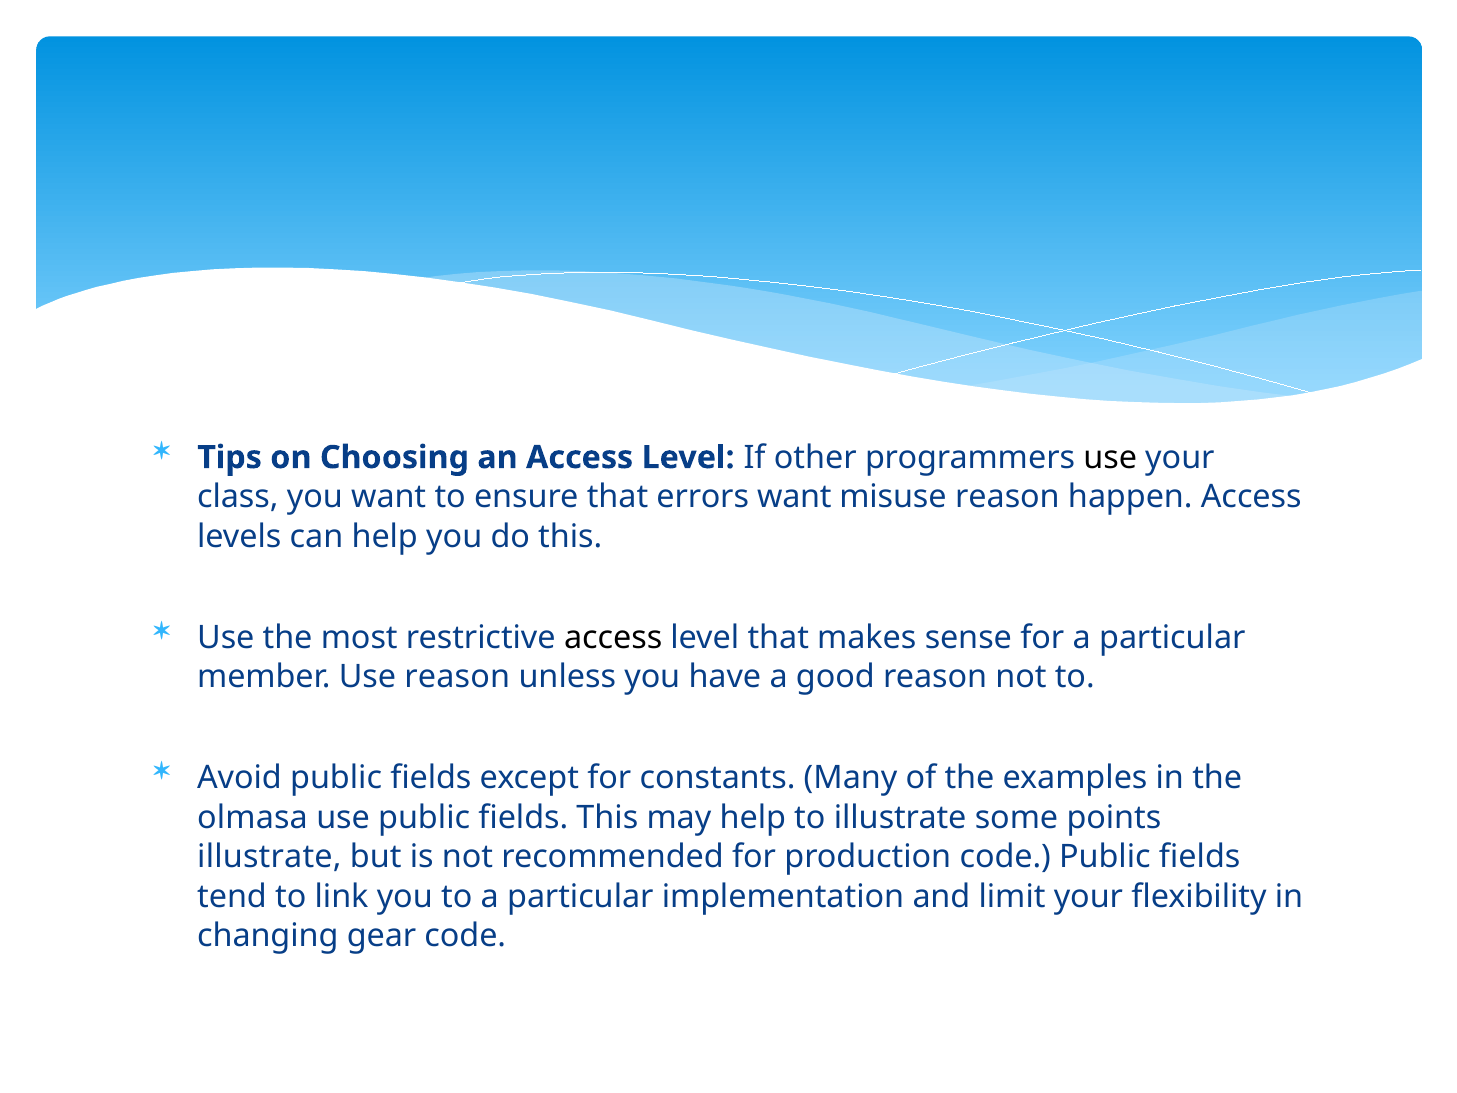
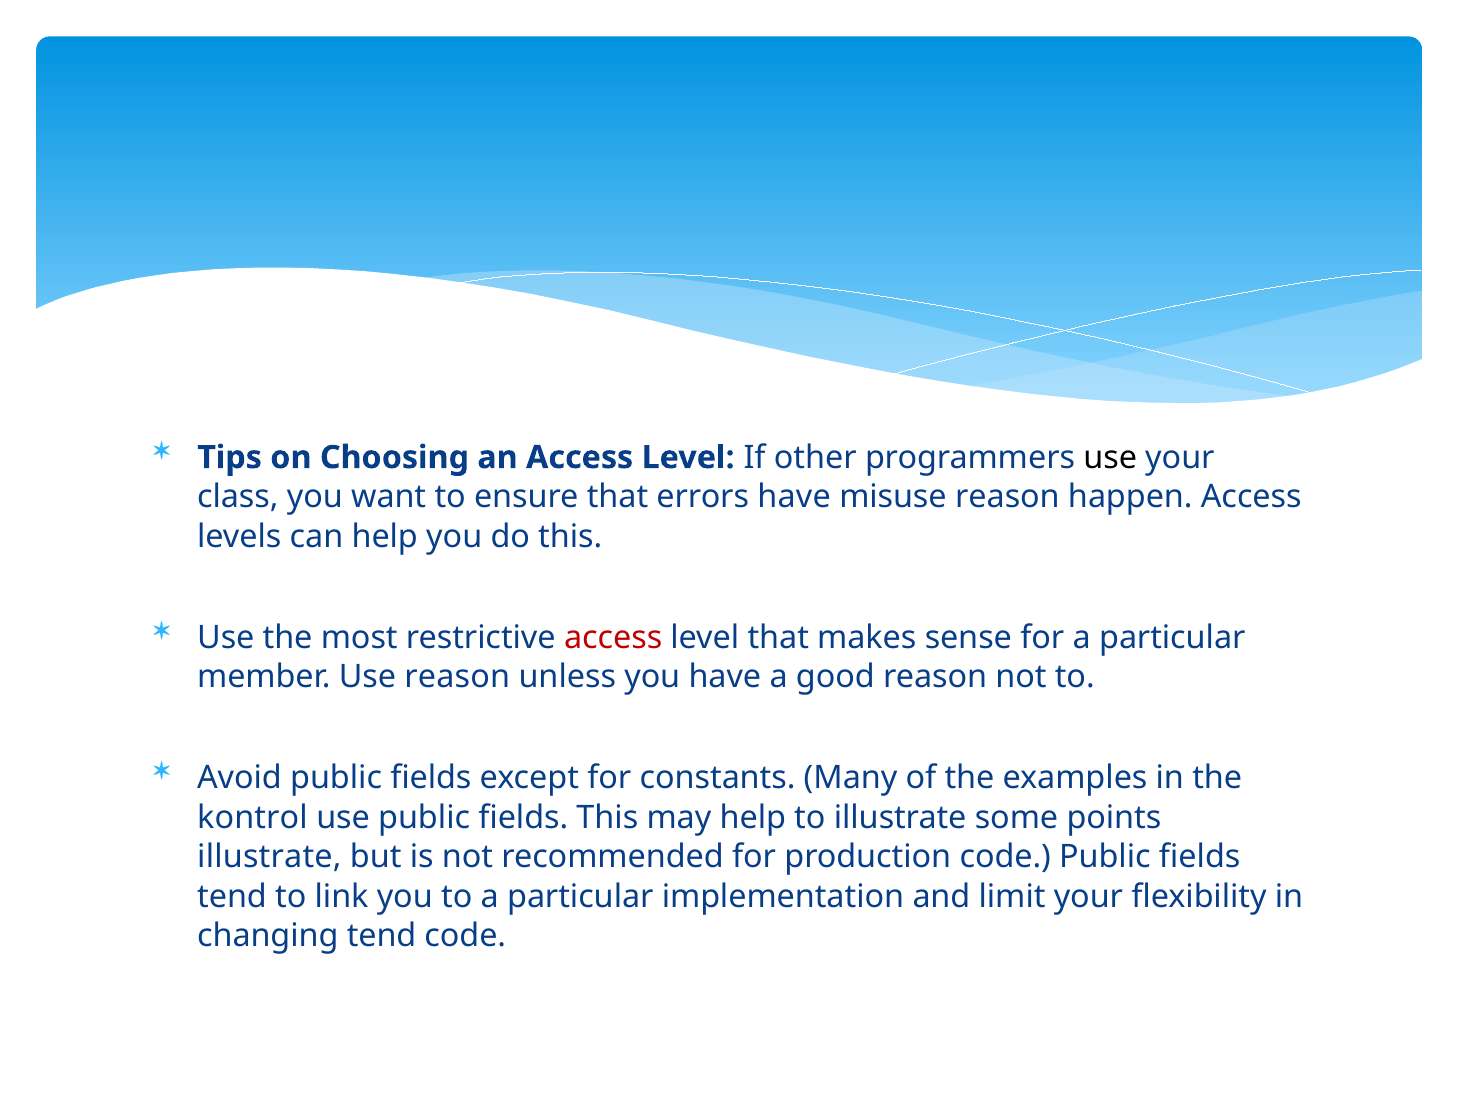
errors want: want -> have (794, 497)
access colour: black -> red (613, 637)
olmasa: olmasa -> kontrol (252, 817)
changing gear: gear -> tend (382, 936)
